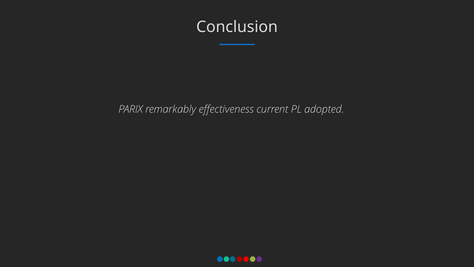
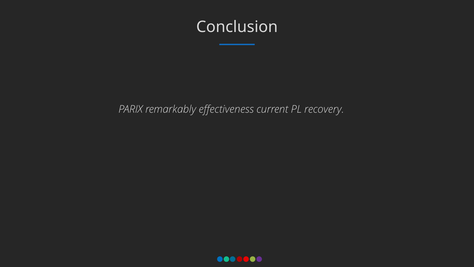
adopted: adopted -> recovery (324, 109)
